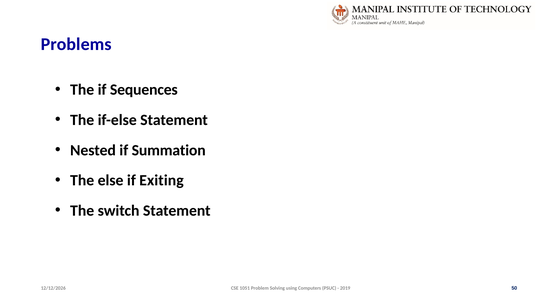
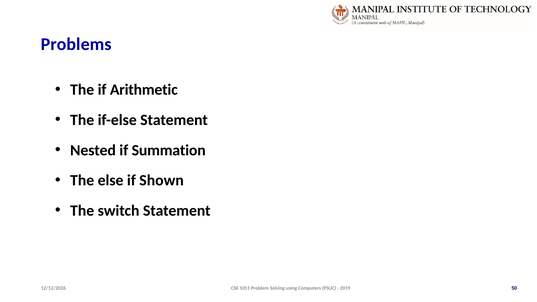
Sequences: Sequences -> Arithmetic (144, 90)
Exiting: Exiting -> Shown (162, 180)
